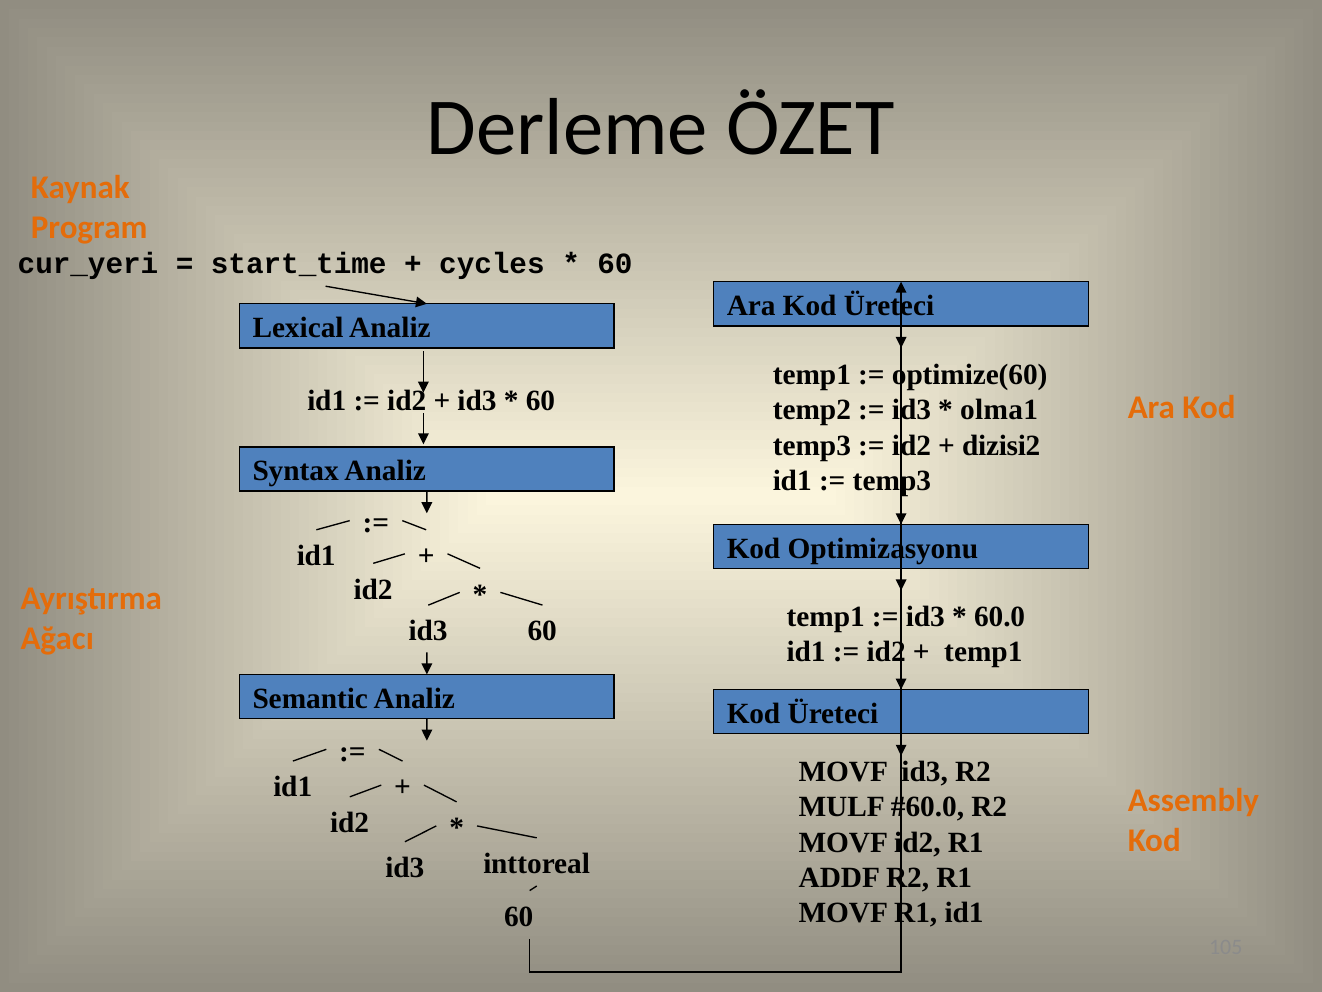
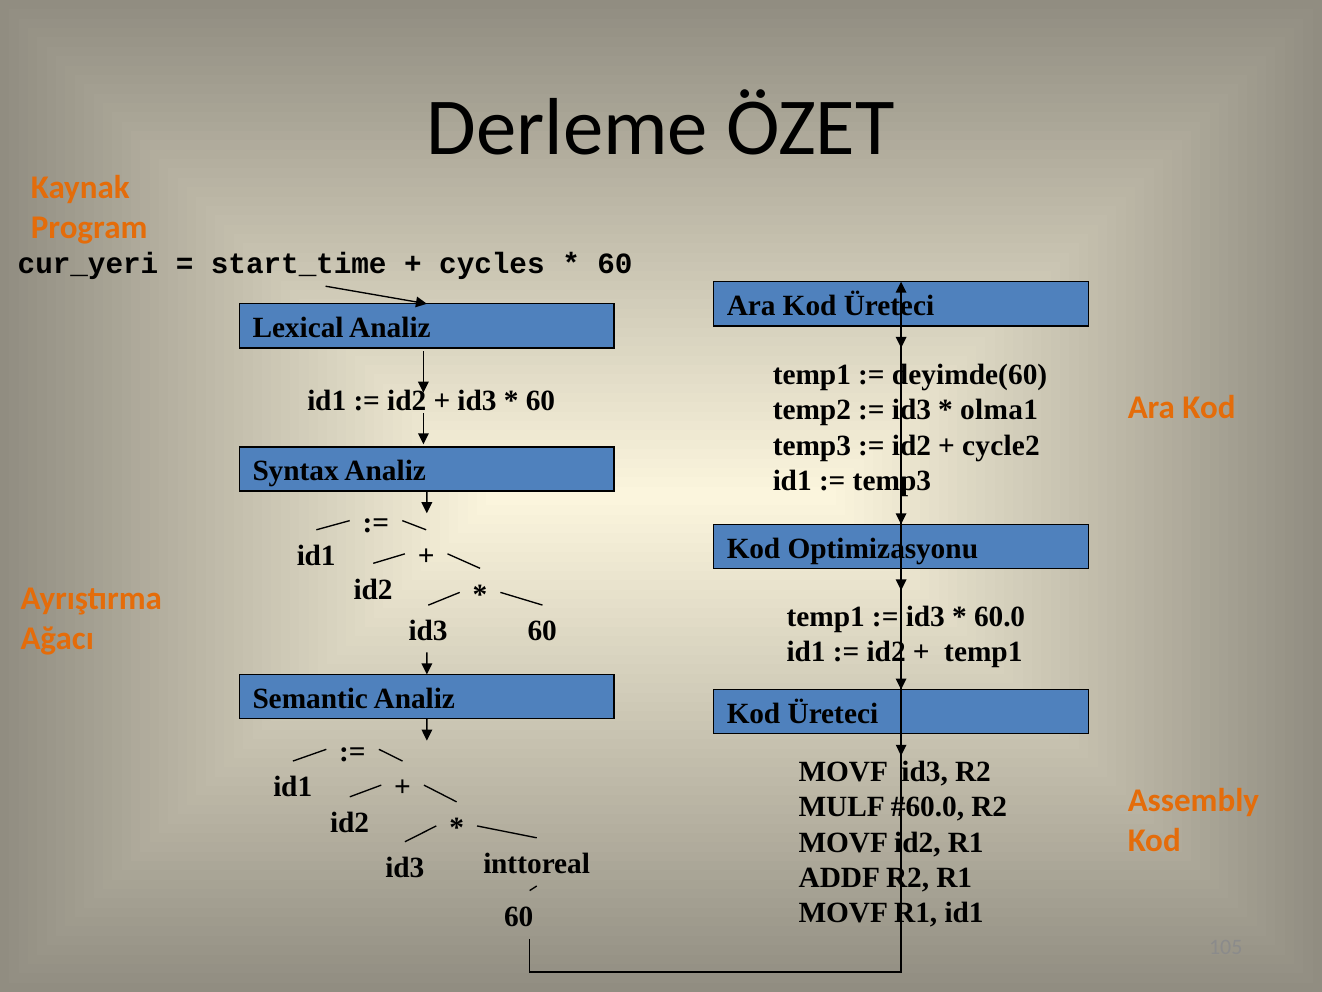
optimize(60: optimize(60 -> deyimde(60 (970, 375)
dizisi2: dizisi2 -> cycle2 (1001, 445)
